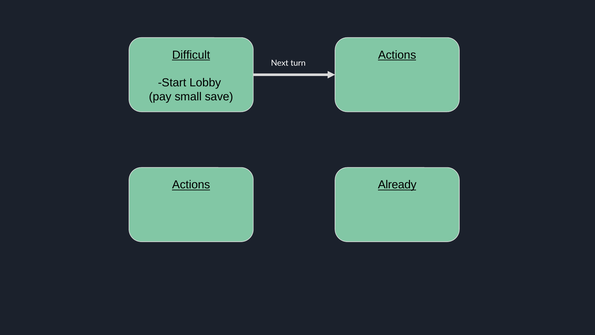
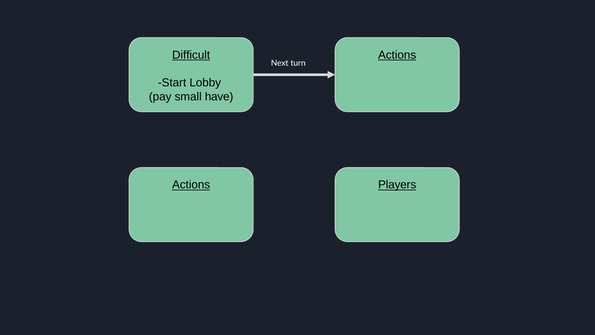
save: save -> have (219, 97)
Already: Already -> Players (397, 185)
